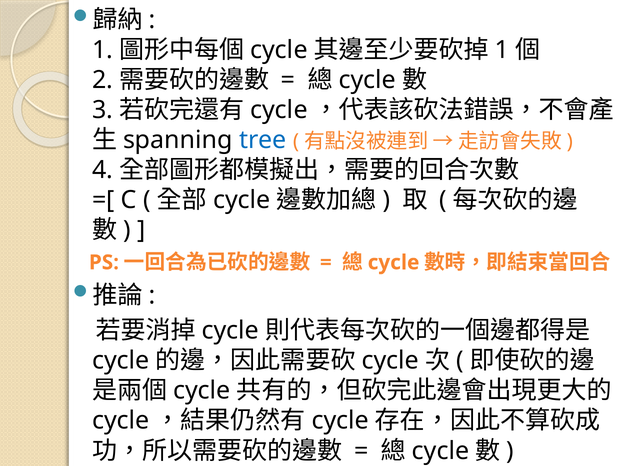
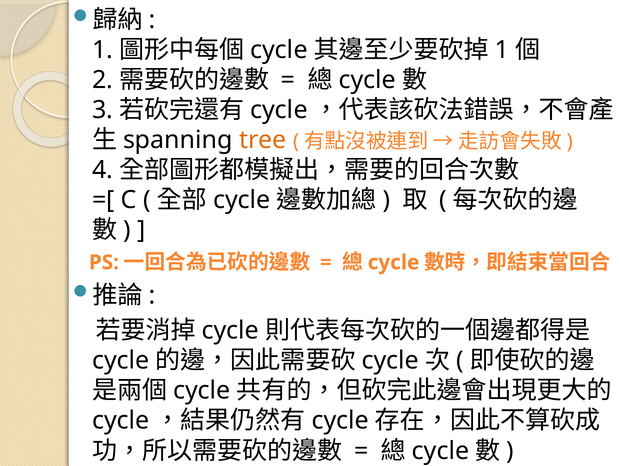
tree colour: blue -> orange (263, 140)
